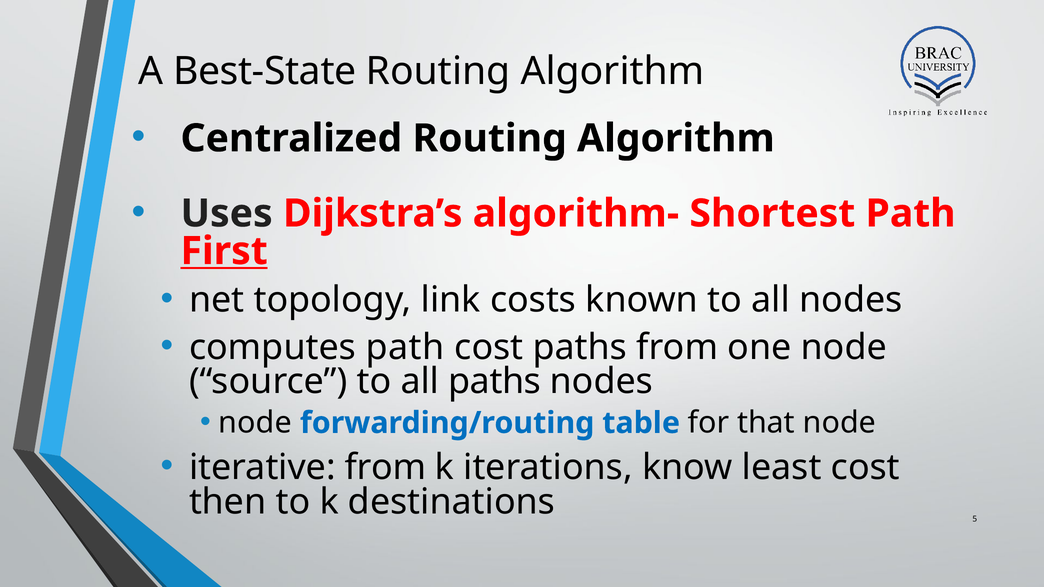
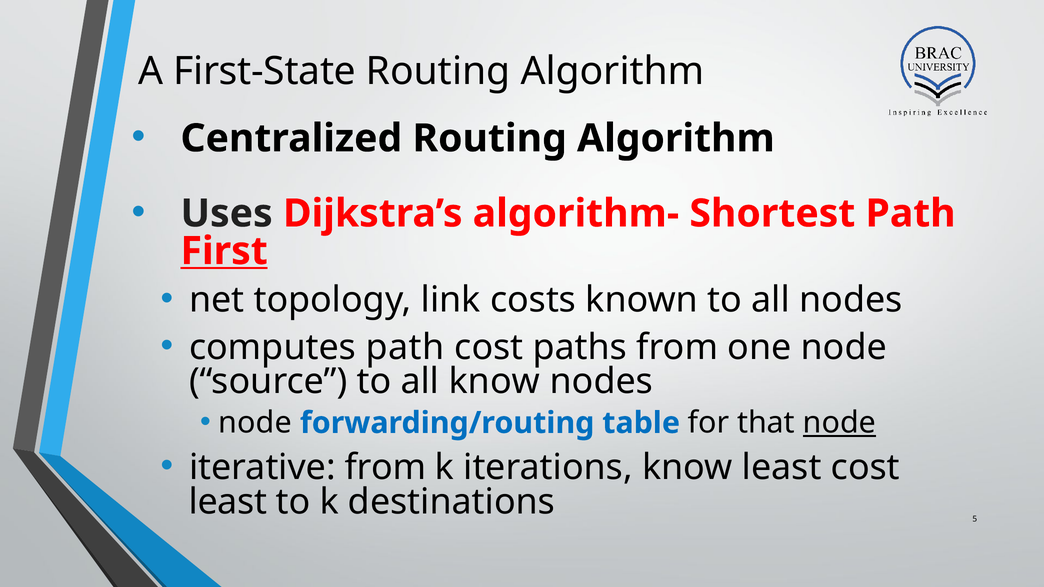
Best-State: Best-State -> First-State (265, 71)
all paths: paths -> know (494, 382)
node underline: none -> present (839, 423)
then: then -> least (228, 502)
